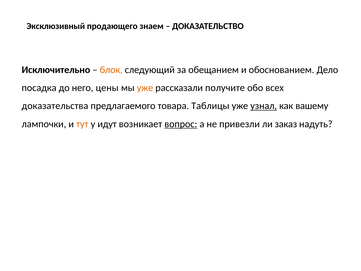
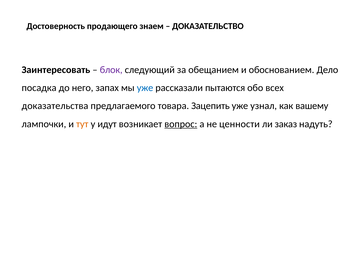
Эксклюзивный: Эксклюзивный -> Достоверность (56, 26)
Исключительно: Исключительно -> Заинтересовать (56, 70)
блок colour: orange -> purple (111, 70)
цены: цены -> запах (107, 88)
уже colour: orange -> blue (145, 88)
получите: получите -> пытаются (225, 88)
Таблицы: Таблицы -> Зацепить (210, 106)
узнал underline: present -> none (264, 106)
привезли: привезли -> ценности (239, 124)
